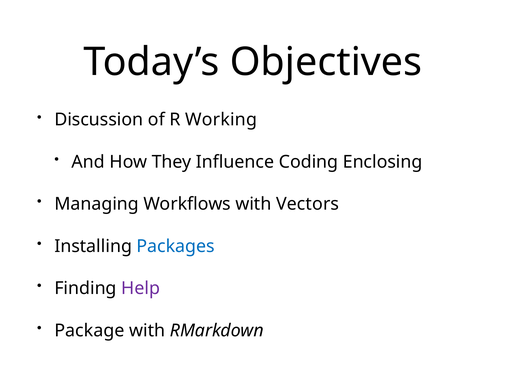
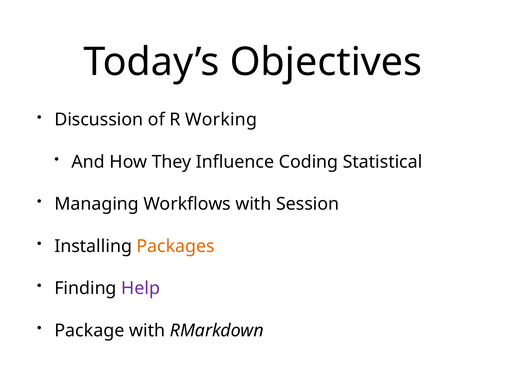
Enclosing: Enclosing -> Statistical (383, 162)
Vectors: Vectors -> Session (308, 204)
Packages colour: blue -> orange (176, 246)
